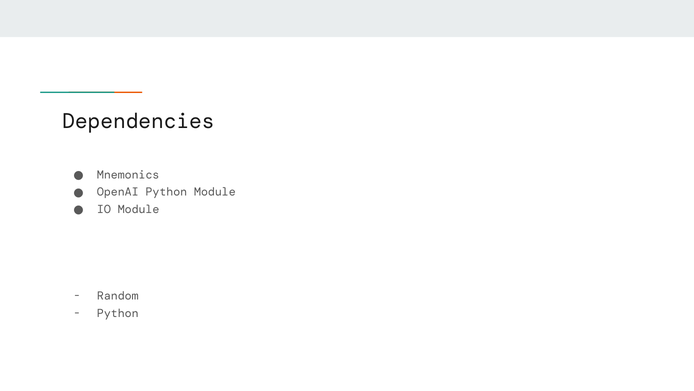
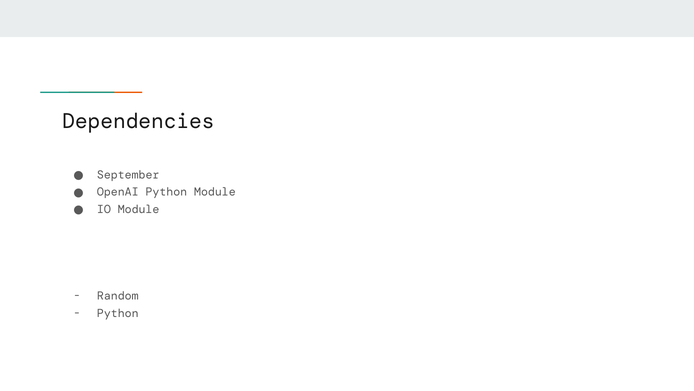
Mnemonics: Mnemonics -> September (128, 175)
